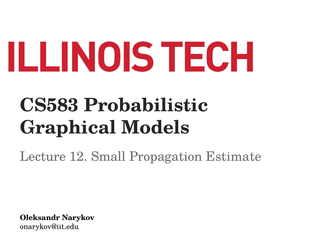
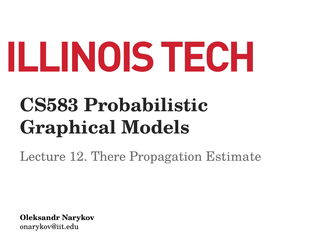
Small: Small -> There (108, 156)
